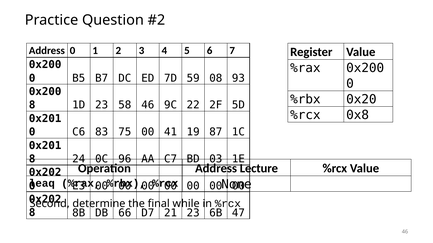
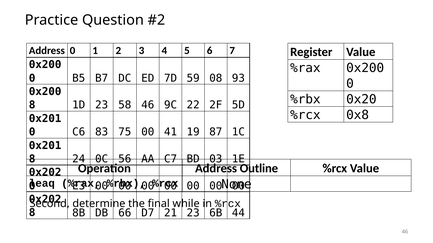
96: 96 -> 56 (125, 159)
Lecture: Lecture -> Outline (259, 169)
47: 47 -> 44 (238, 213)
